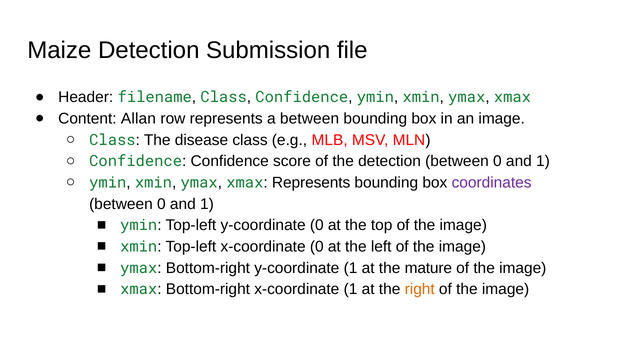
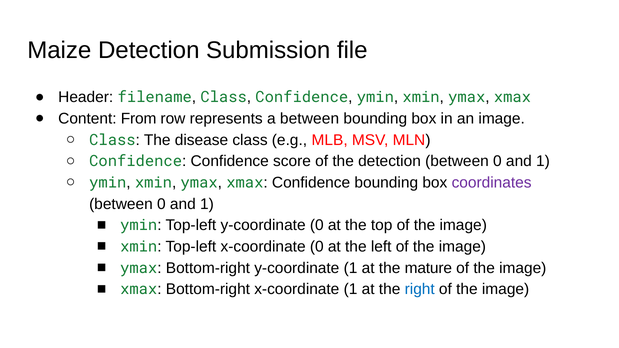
Allan: Allan -> From (139, 119)
xmax Represents: Represents -> Confidence (311, 183)
right colour: orange -> blue (420, 289)
